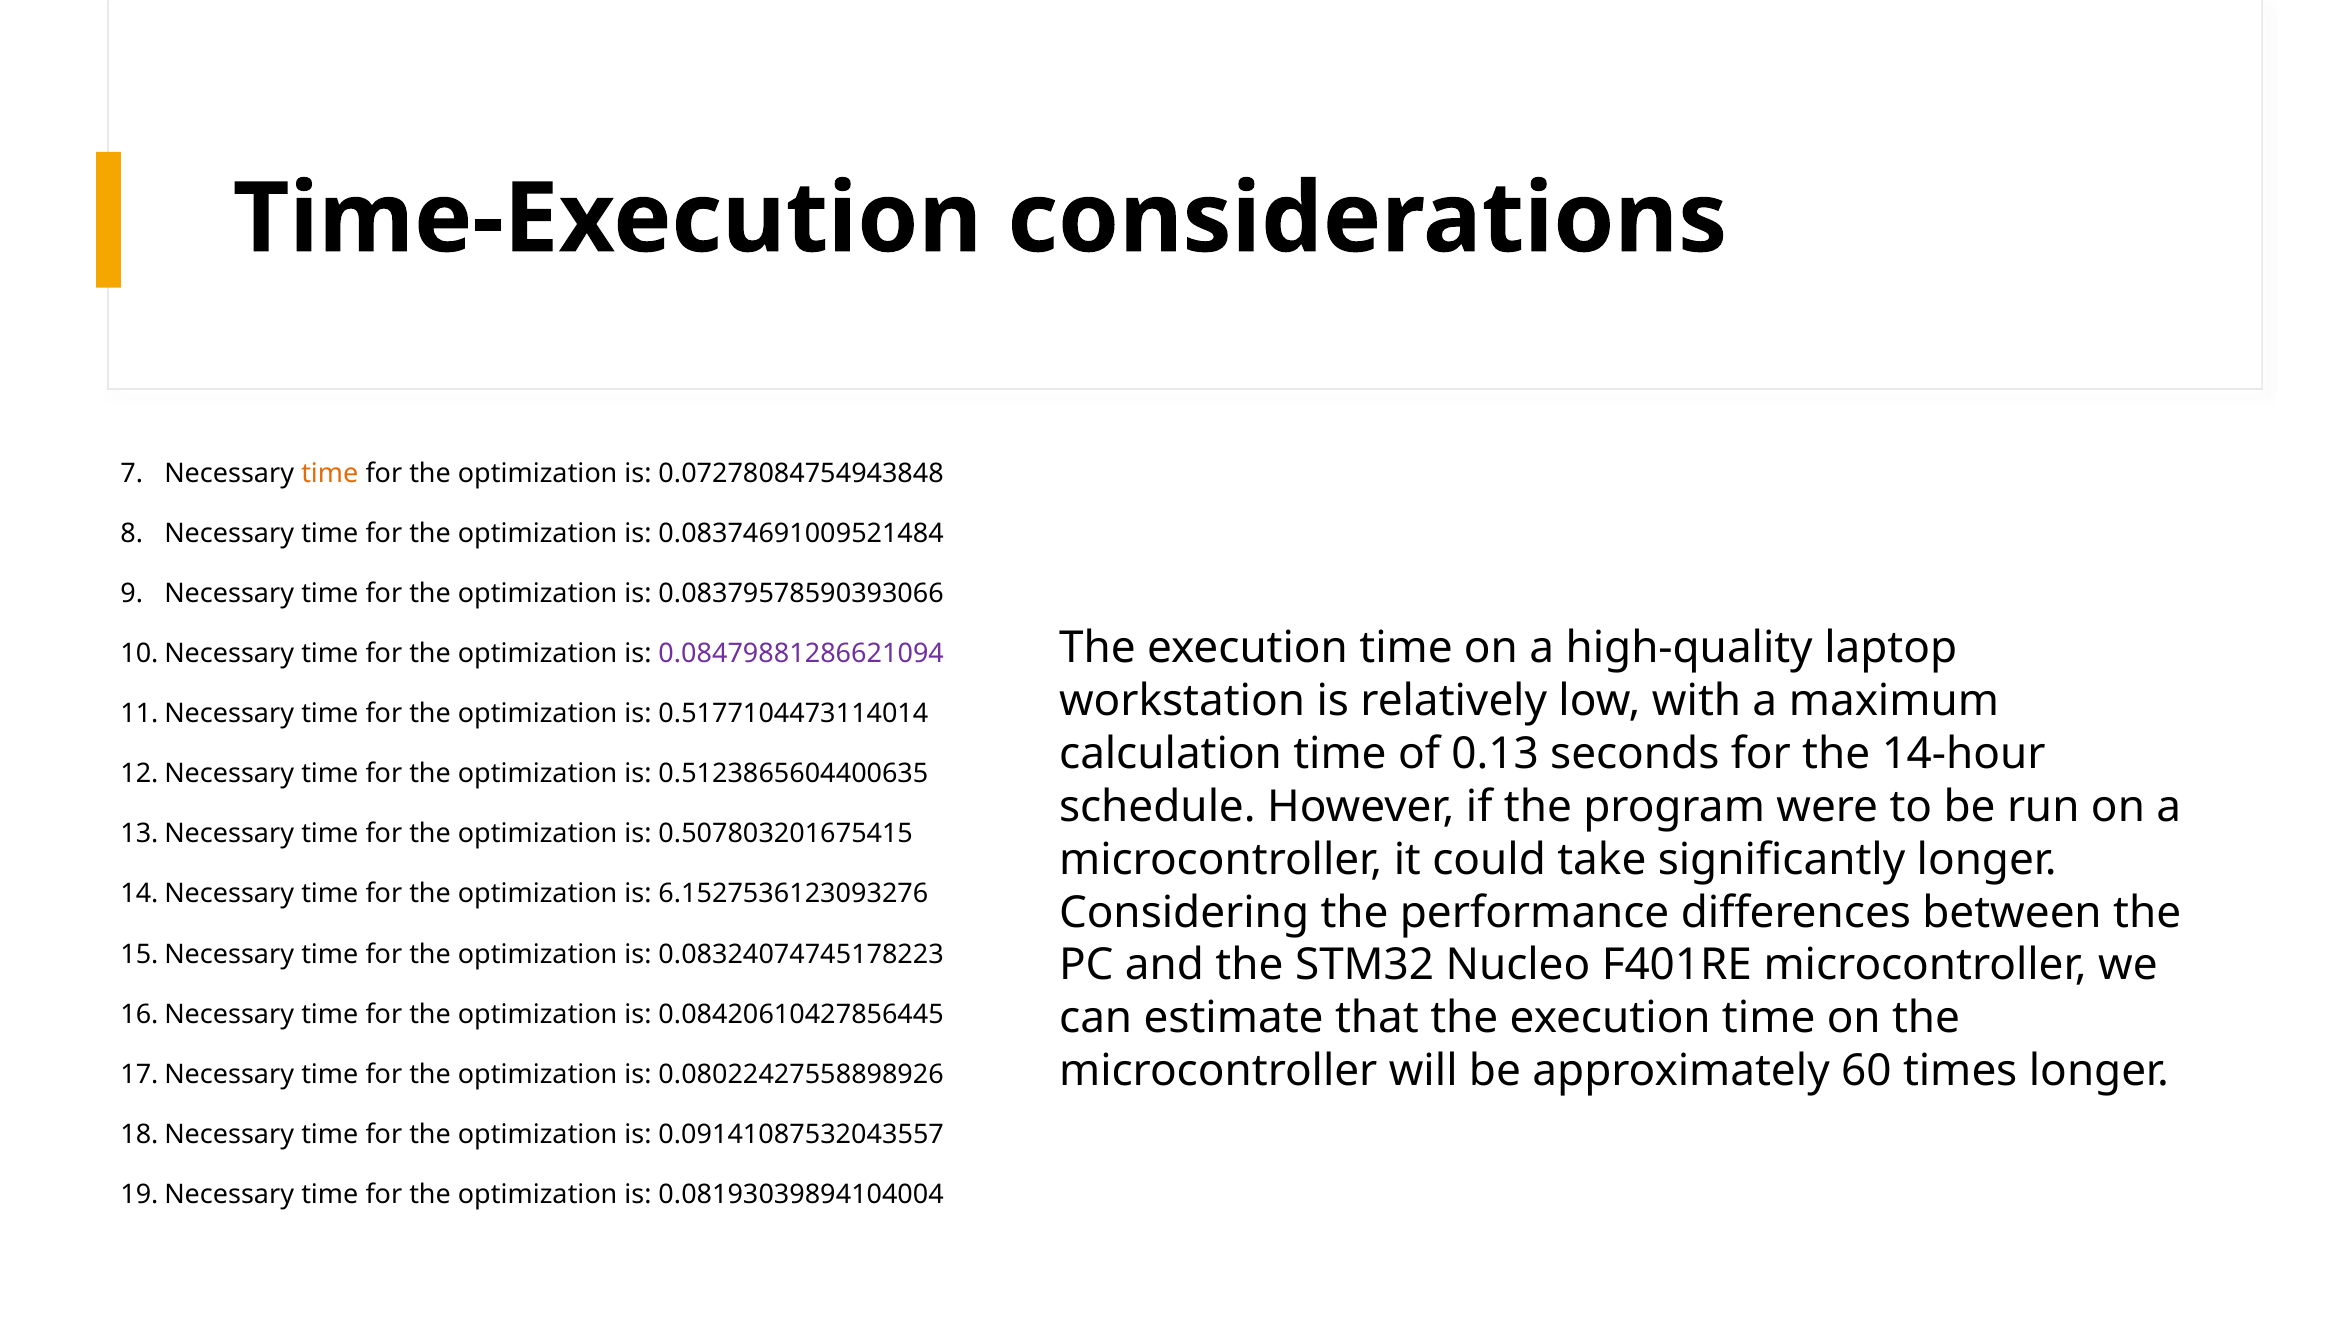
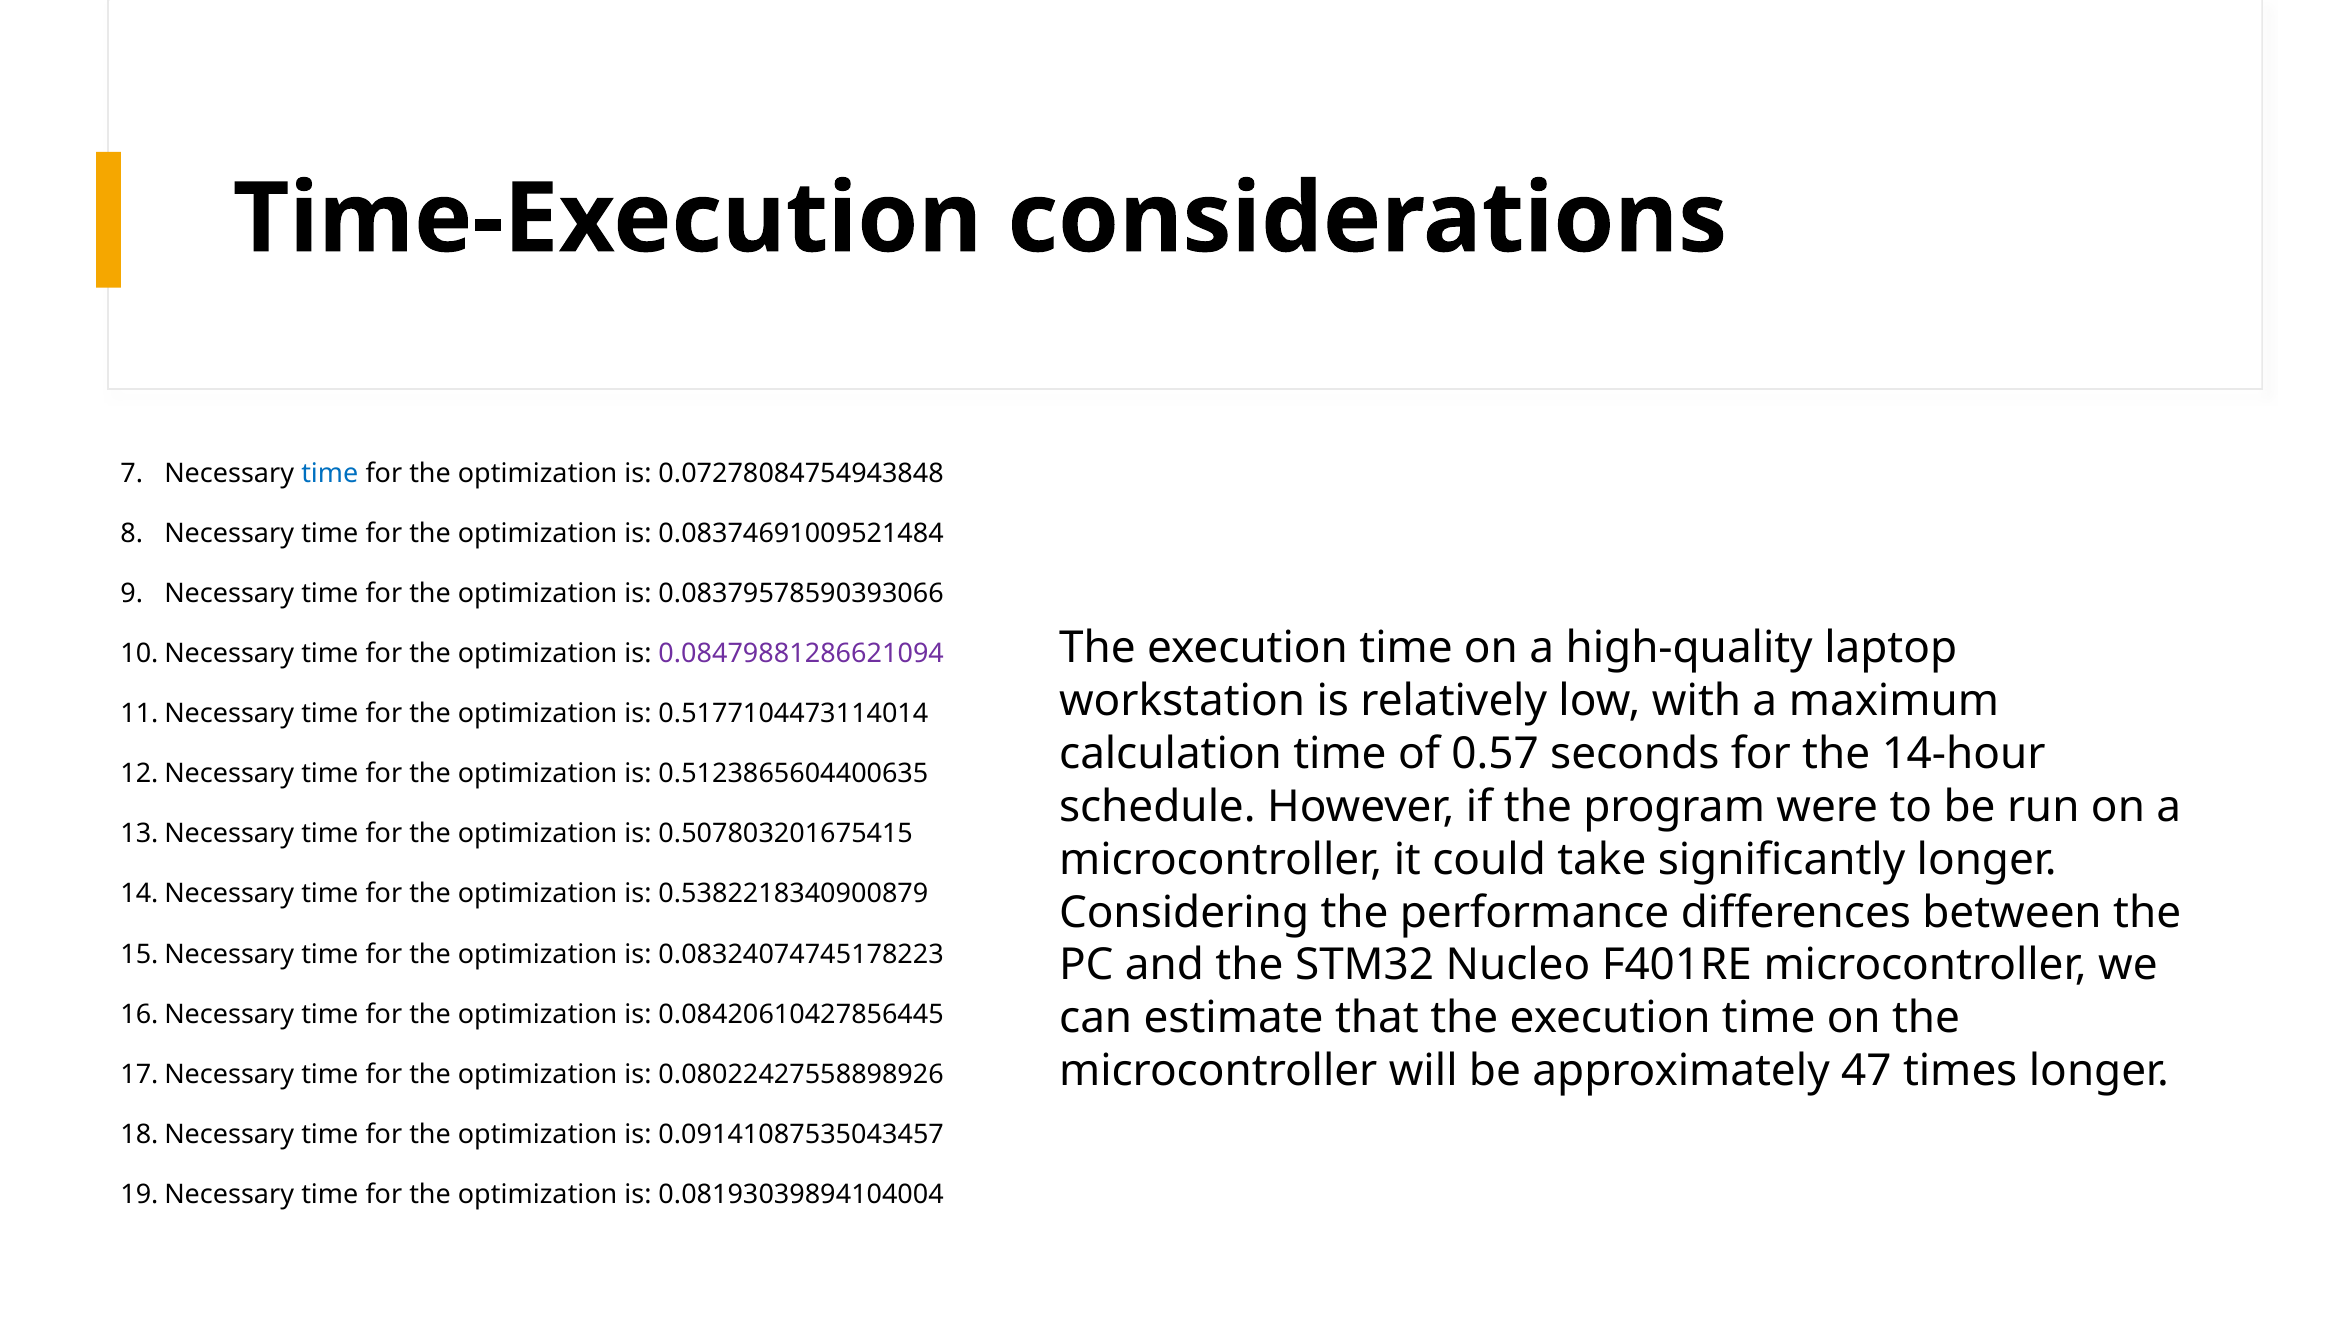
time colour: orange -> blue (330, 474)
0.13: 0.13 -> 0.57 (1495, 754)
6.1527536123093276: 6.1527536123093276 -> 0.5382218340900879 (793, 894)
60: 60 -> 47 (1866, 1071)
0.09141087532043557: 0.09141087532043557 -> 0.09141087535043457 (801, 1134)
